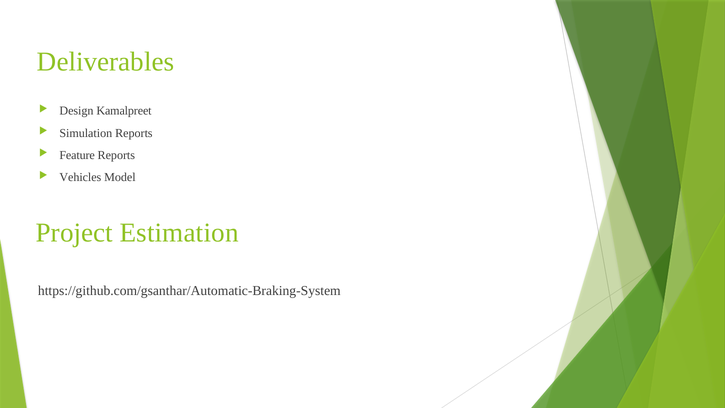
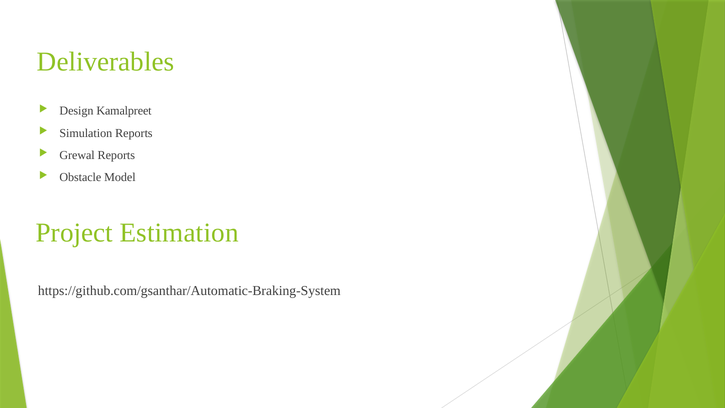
Feature: Feature -> Grewal (77, 155)
Vehicles: Vehicles -> Obstacle (80, 177)
